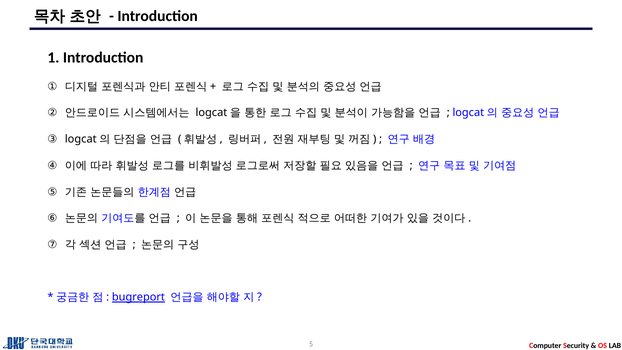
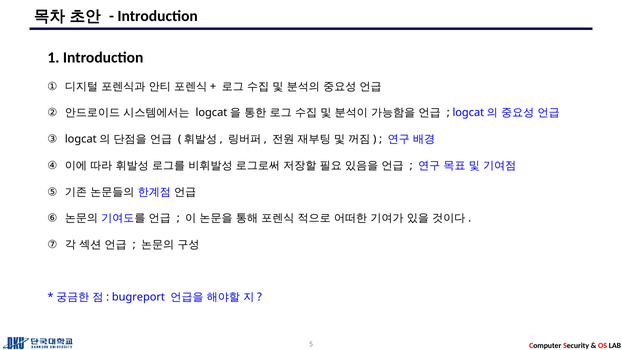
bugreport underline: present -> none (138, 297)
